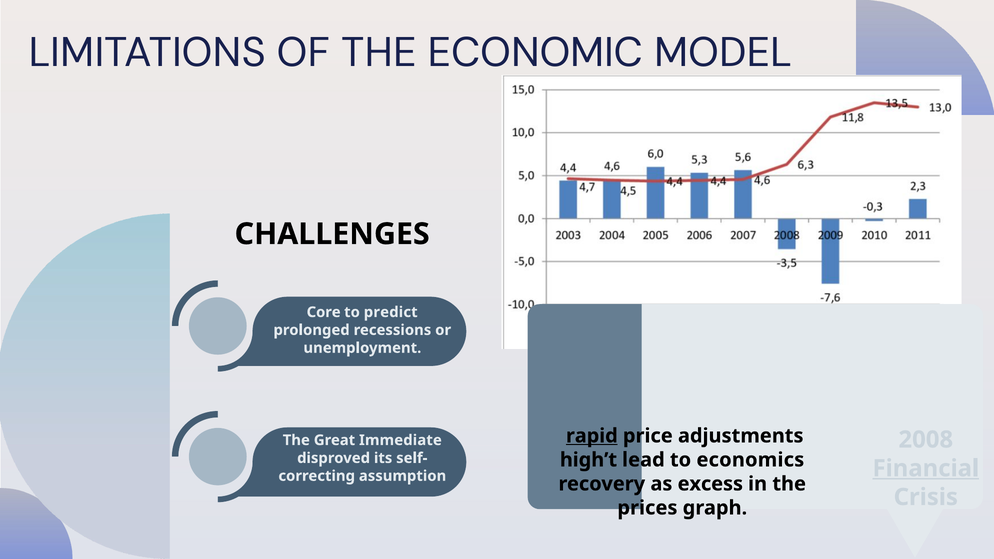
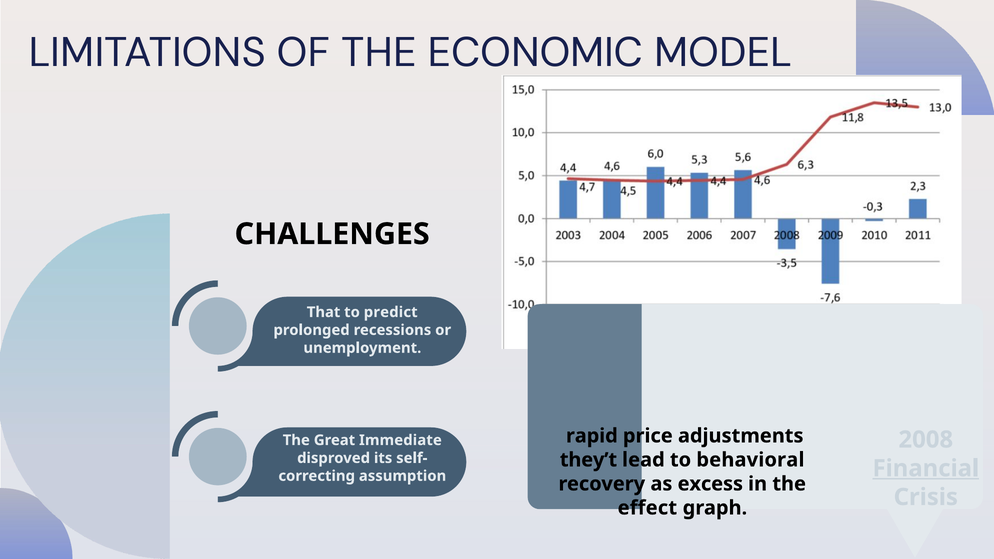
Core: Core -> That (324, 312)
rapid underline: present -> none (592, 436)
high’t: high’t -> they’t (588, 460)
economics: economics -> behavioral (750, 460)
prices: prices -> effect (647, 508)
